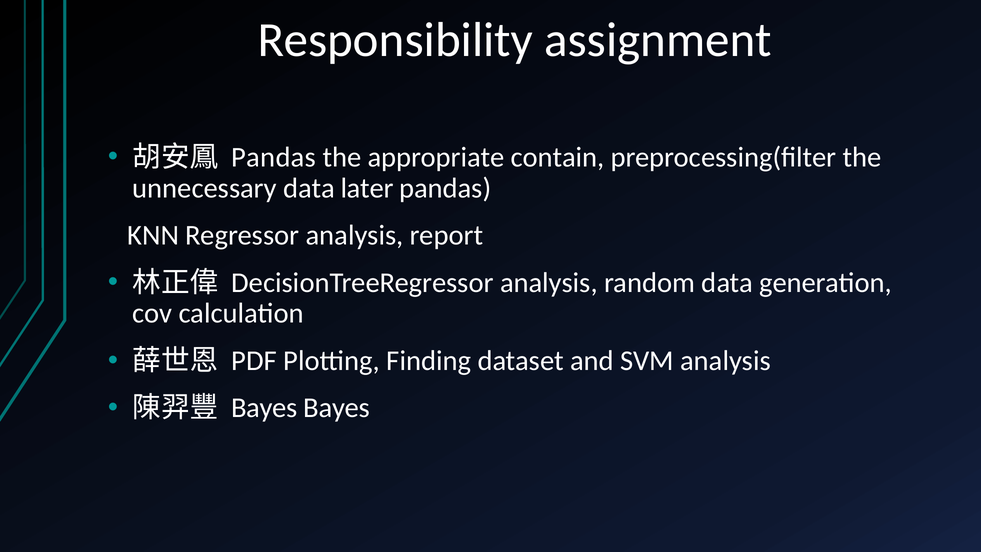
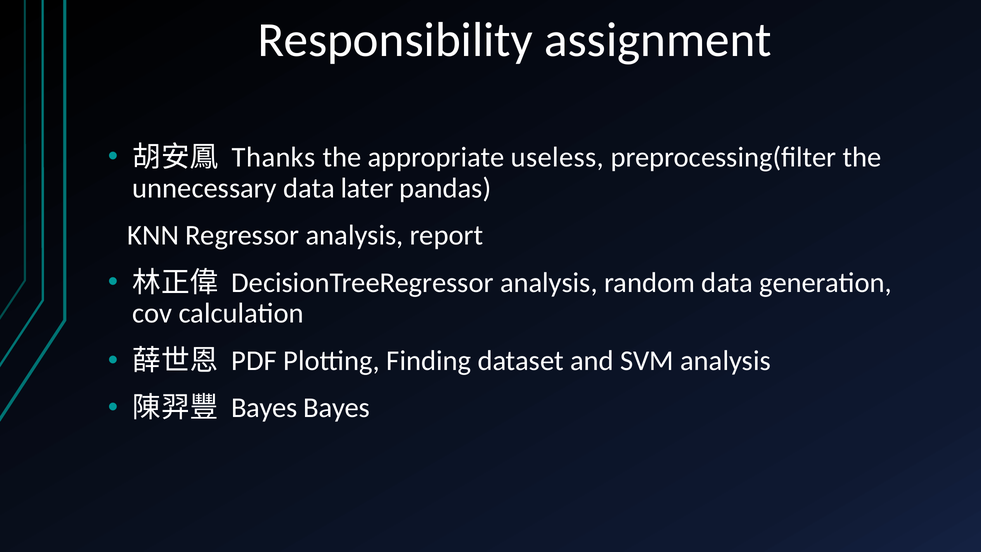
Pandas: Pandas -> Thanks (274, 157)
contain: contain -> useless (557, 157)
